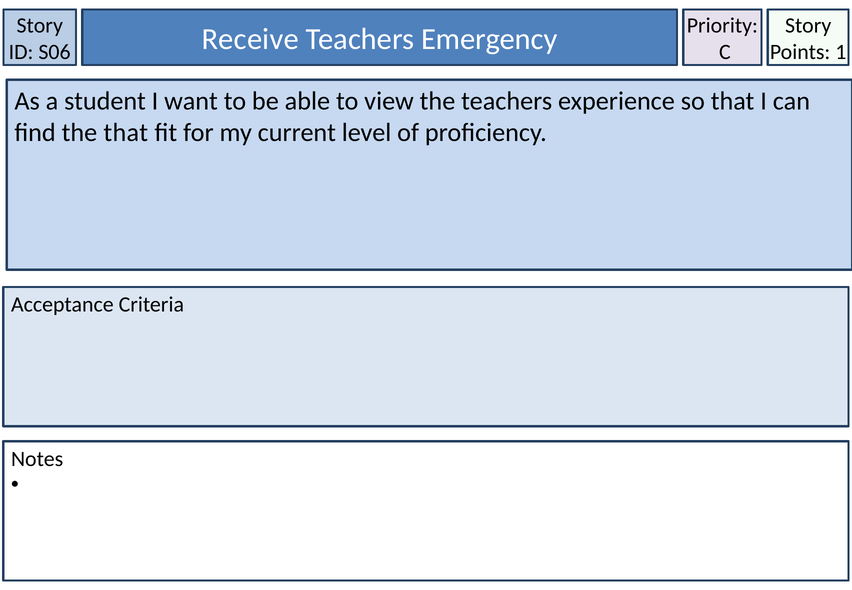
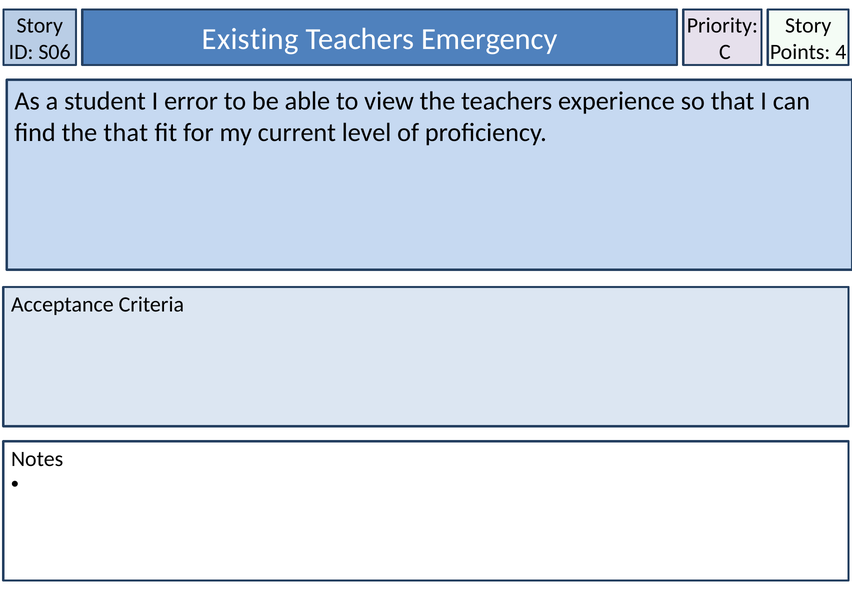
Receive: Receive -> Existing (250, 39)
1: 1 -> 4 (841, 52)
want: want -> error (191, 101)
